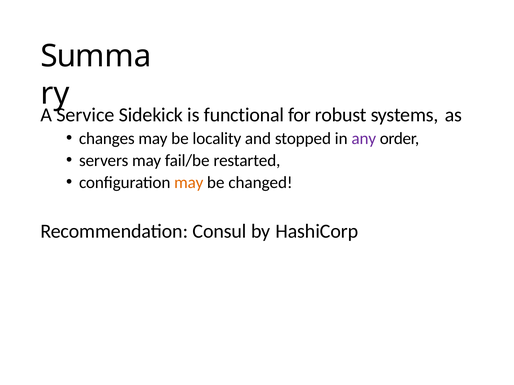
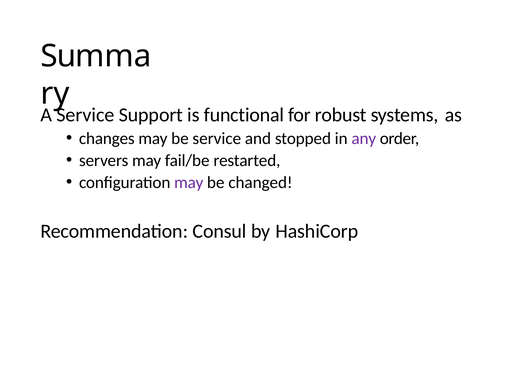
Sidekick: Sidekick -> Support (151, 115)
be locality: locality -> service (217, 139)
may colour: orange -> purple (189, 183)
